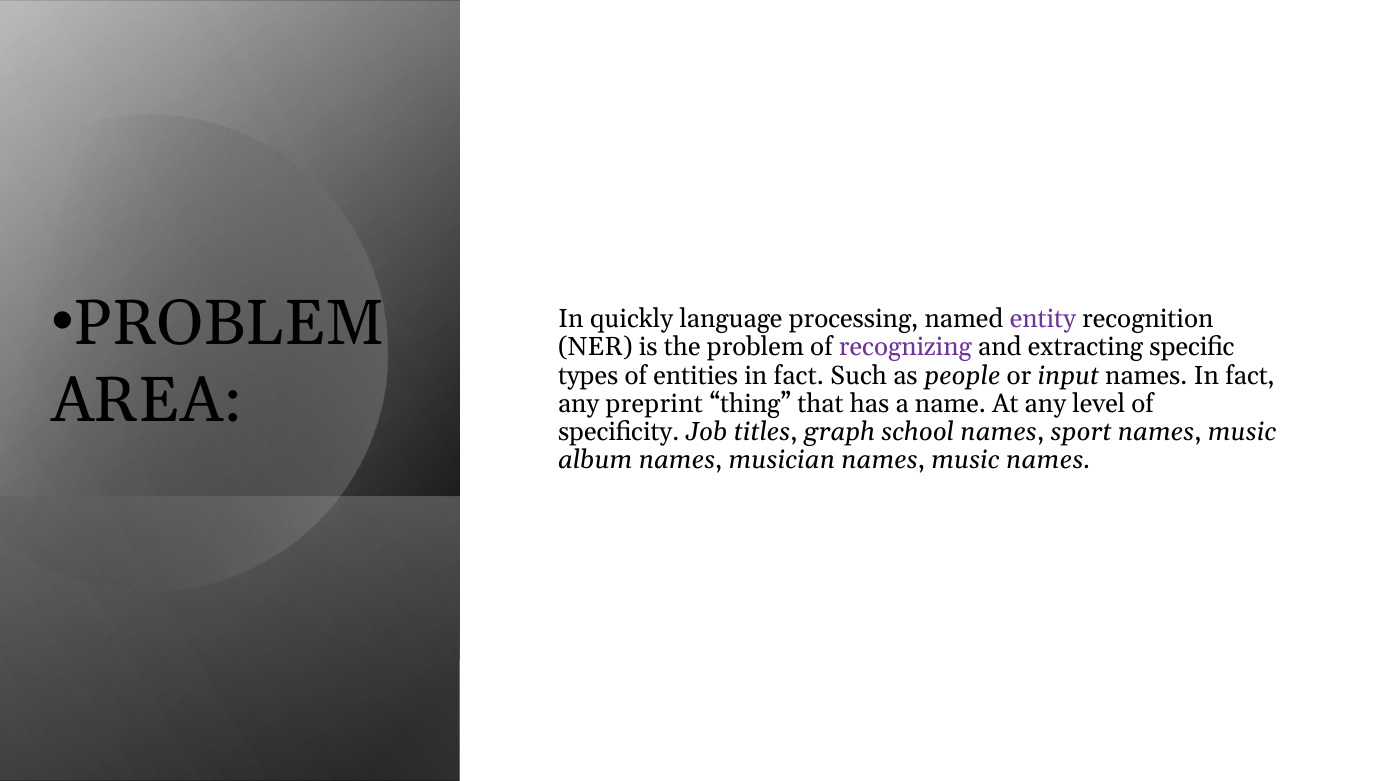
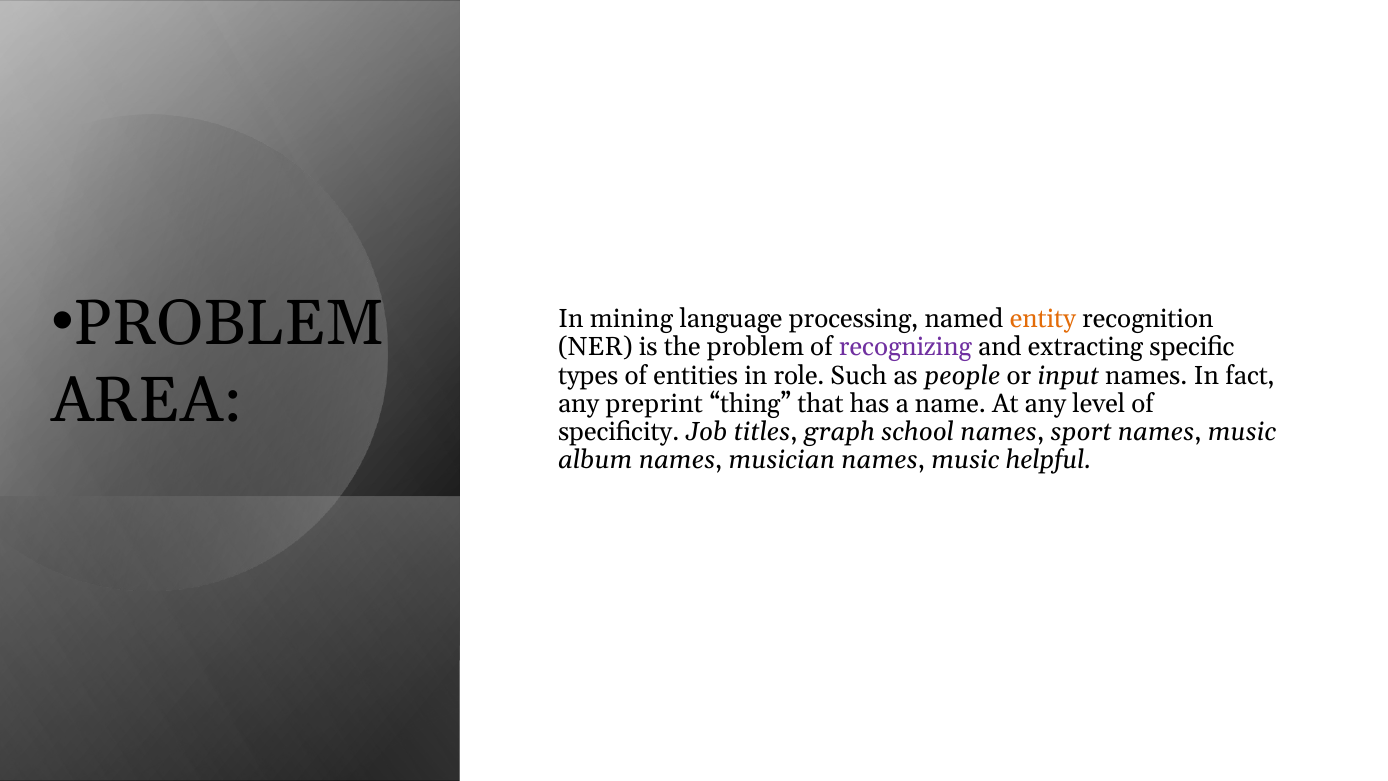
quickly: quickly -> mining (631, 319)
entity colour: purple -> orange (1043, 319)
entities in fact: fact -> role (799, 375)
music names: names -> helpful (1049, 460)
